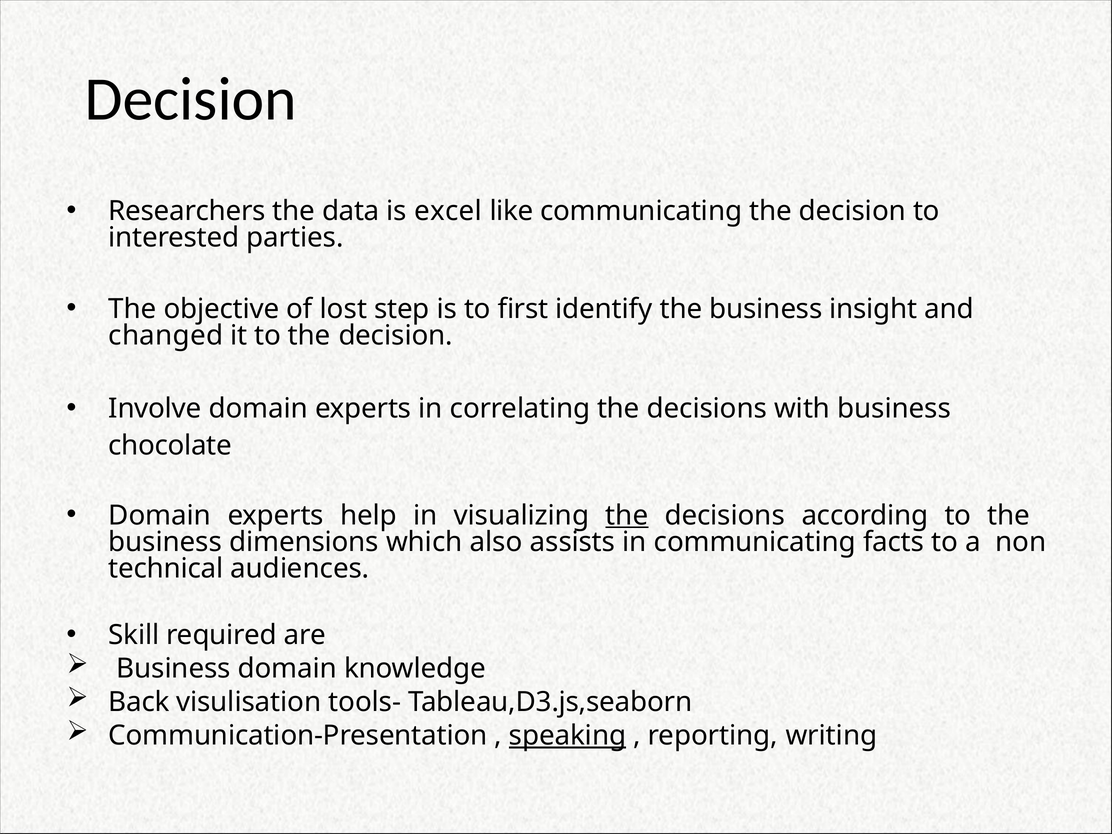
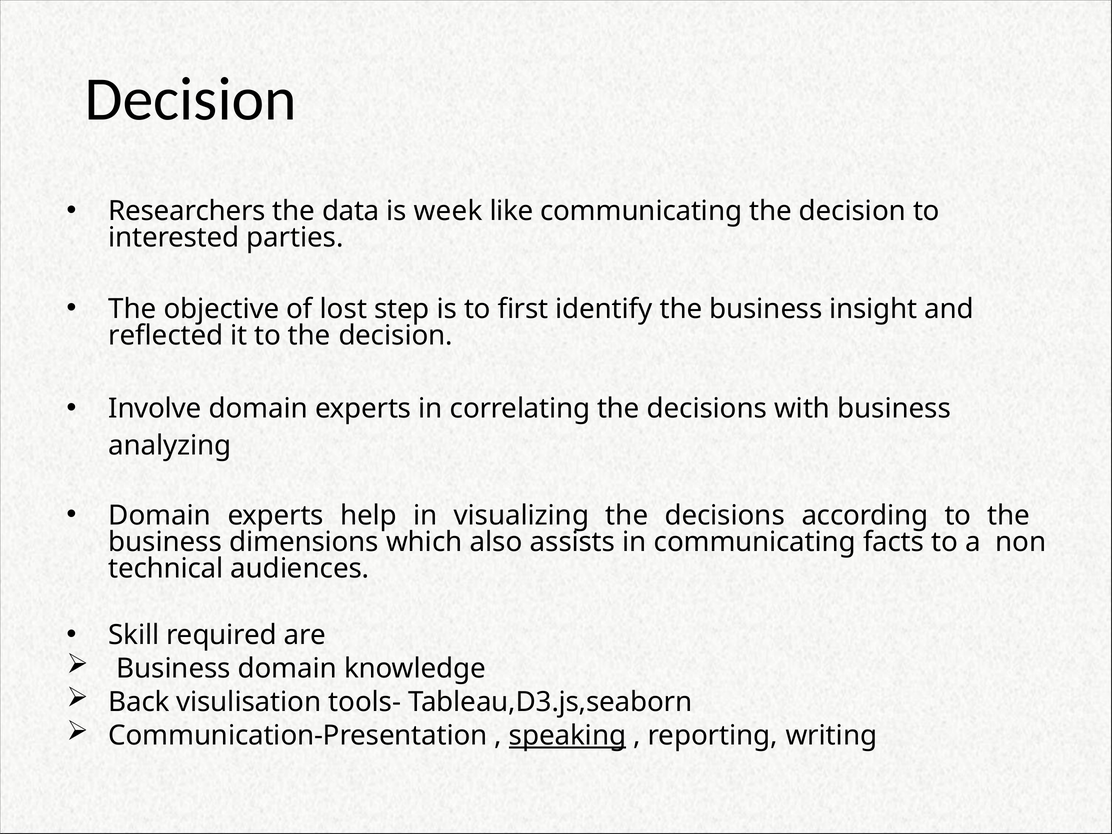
excel: excel -> week (448, 211)
changed: changed -> reflected (166, 336)
chocolate: chocolate -> analyzing (170, 445)
the underline: present -> none (627, 515)
